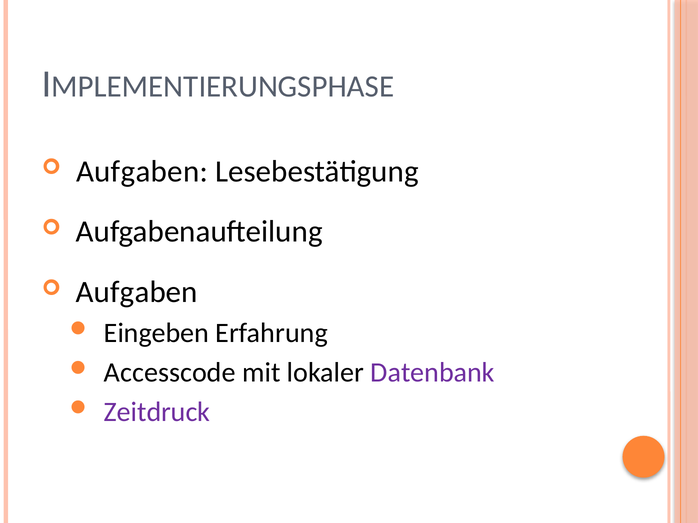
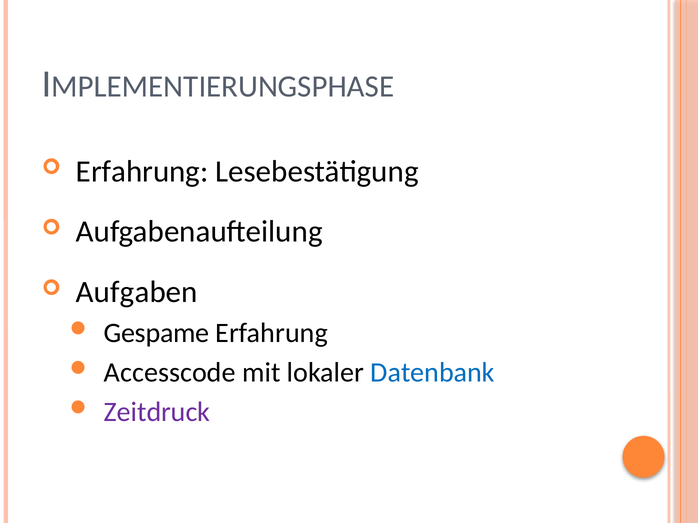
Aufgaben: Aufgaben -> Erfahrung (142, 171)
Eingeben: Eingeben -> Gespame (157, 333)
Datenbank colour: purple -> blue (433, 373)
